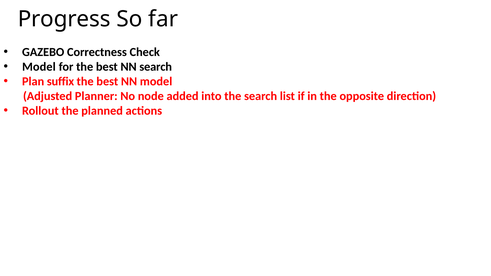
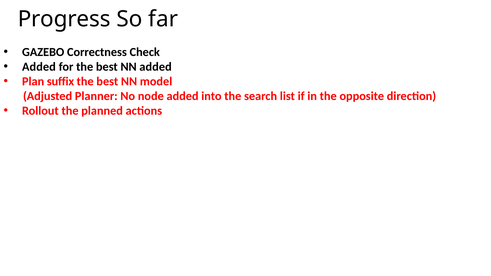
Model: Model -> Added (39, 67)
NN search: search -> added (156, 67)
